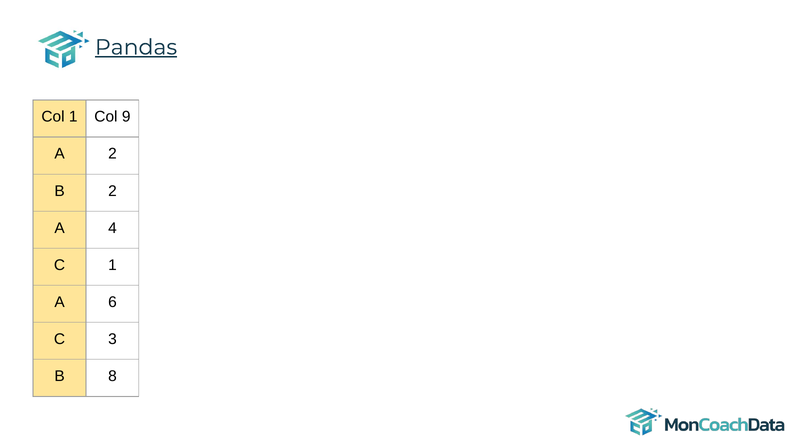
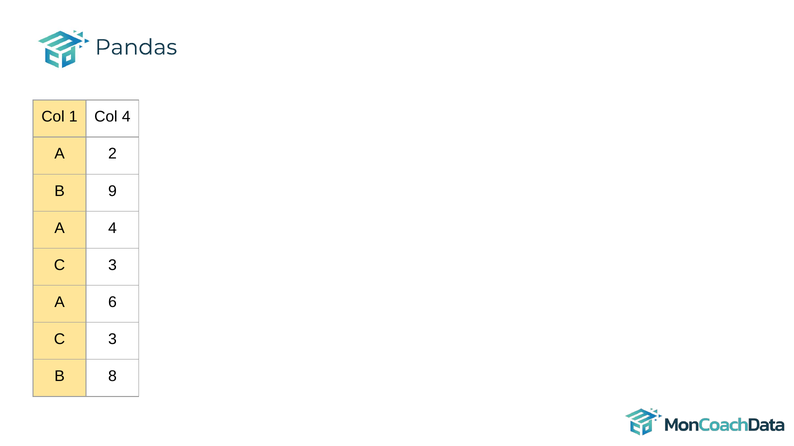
Pandas underline: present -> none (136, 47)
Col 9: 9 -> 4 (126, 117)
B 2: 2 -> 9 (112, 191)
1: 1 -> 3 (112, 265)
